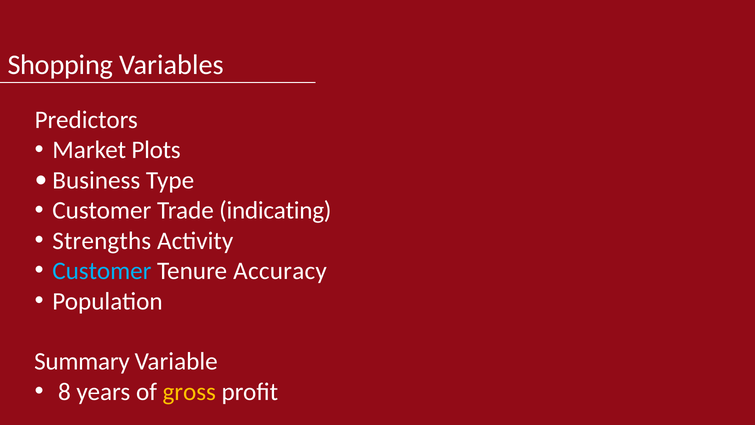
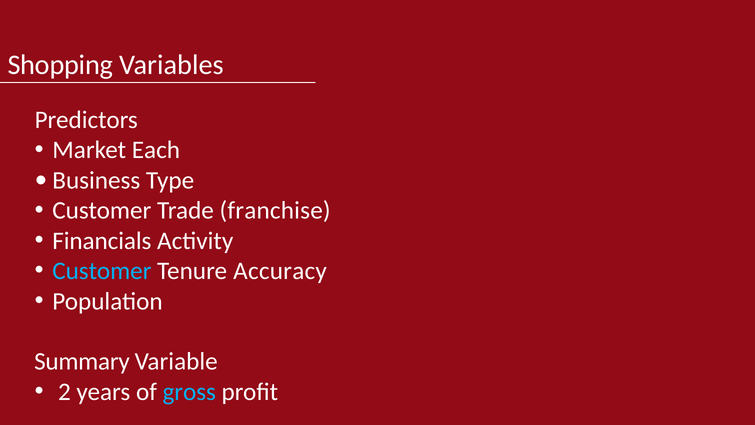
Plots: Plots -> Each (156, 150)
indicating: indicating -> franchise (275, 210)
Strengths: Strengths -> Financials (102, 241)
8: 8 -> 2 (64, 392)
gross colour: yellow -> light blue (189, 392)
